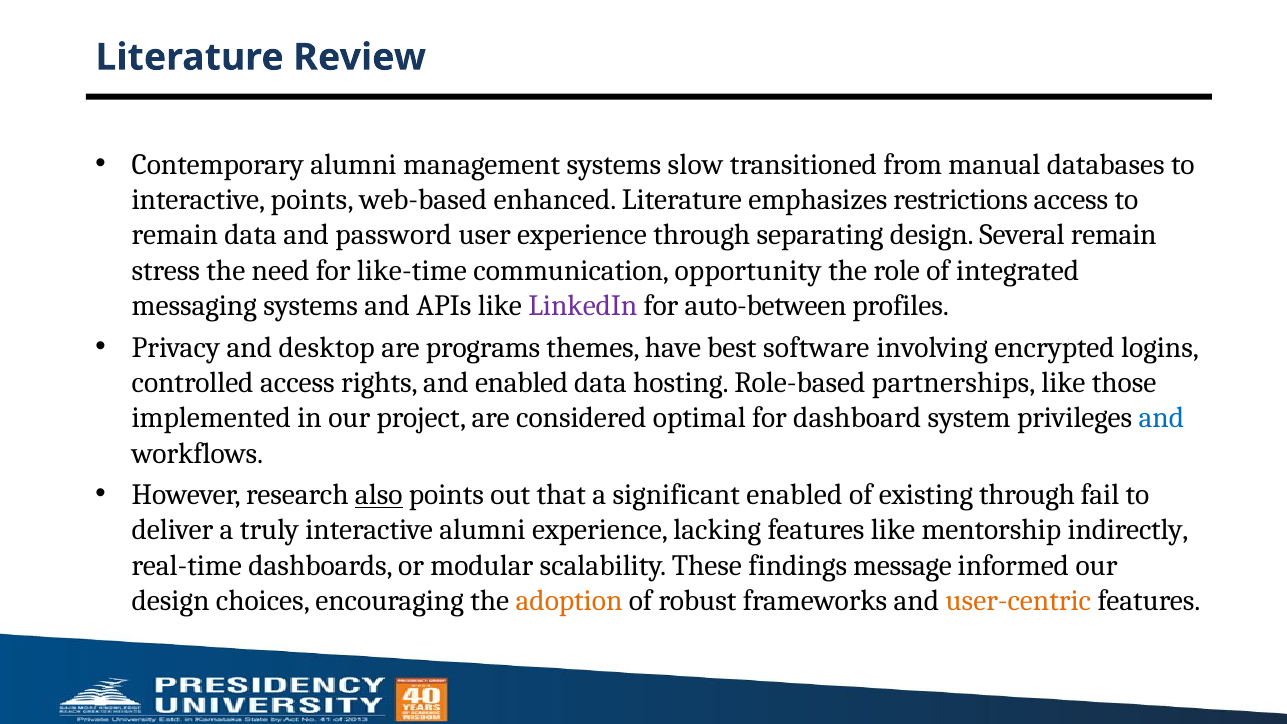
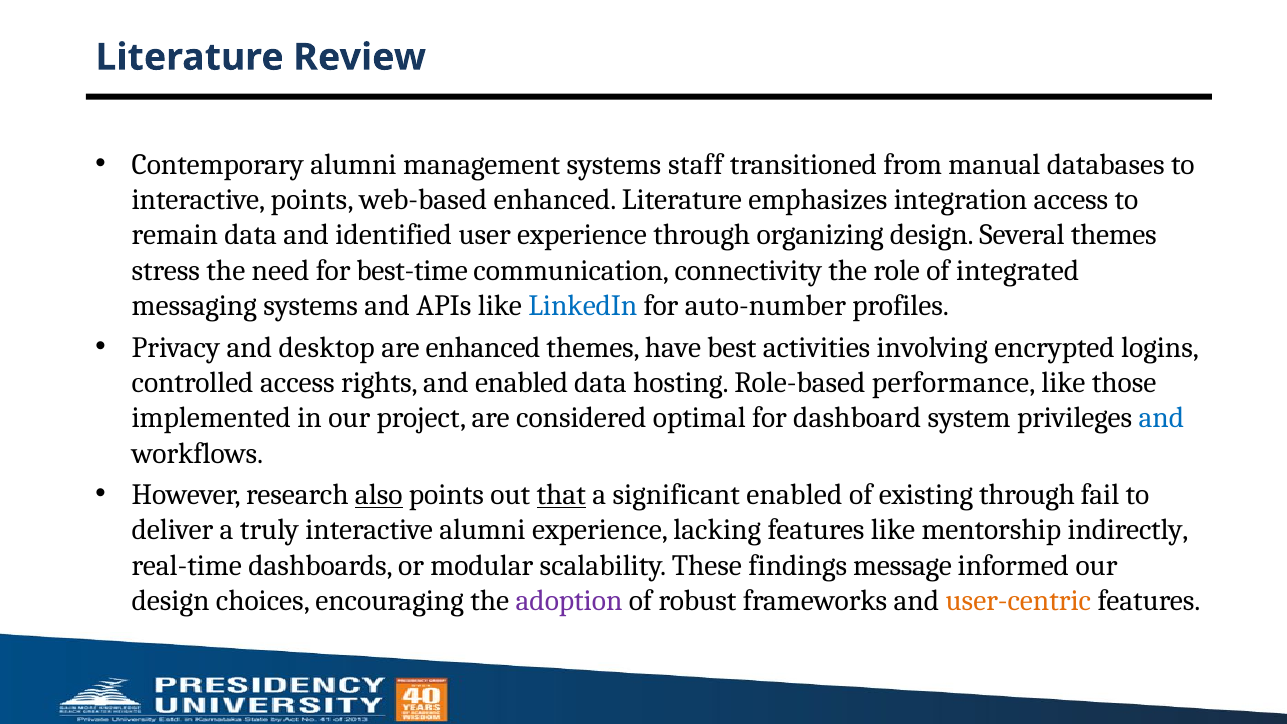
slow: slow -> staff (695, 164)
restrictions: restrictions -> integration (961, 200)
password: password -> identified (394, 235)
separating: separating -> organizing (820, 235)
Several remain: remain -> themes (1114, 235)
like-time: like-time -> best-time (412, 271)
opportunity: opportunity -> connectivity (748, 271)
LinkedIn colour: purple -> blue (583, 306)
auto-between: auto-between -> auto-number (765, 306)
are programs: programs -> enhanced (483, 347)
software: software -> activities (817, 347)
partnerships: partnerships -> performance (954, 383)
that underline: none -> present (561, 495)
adoption colour: orange -> purple (569, 601)
